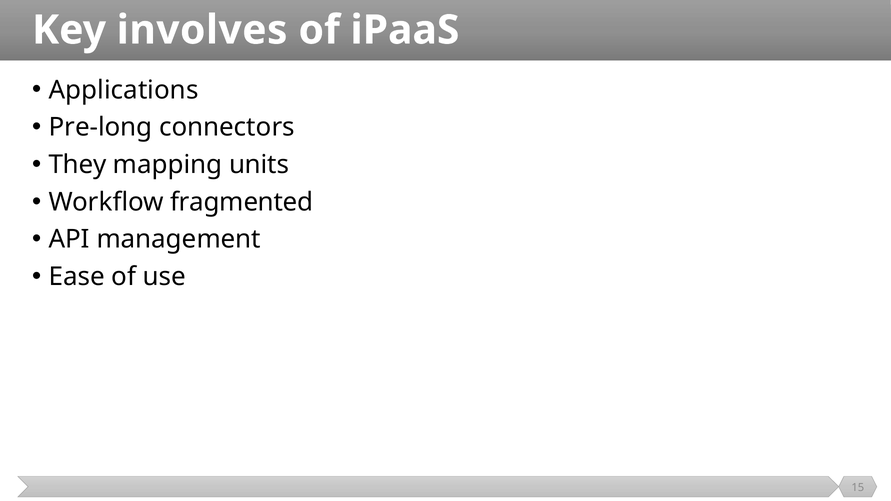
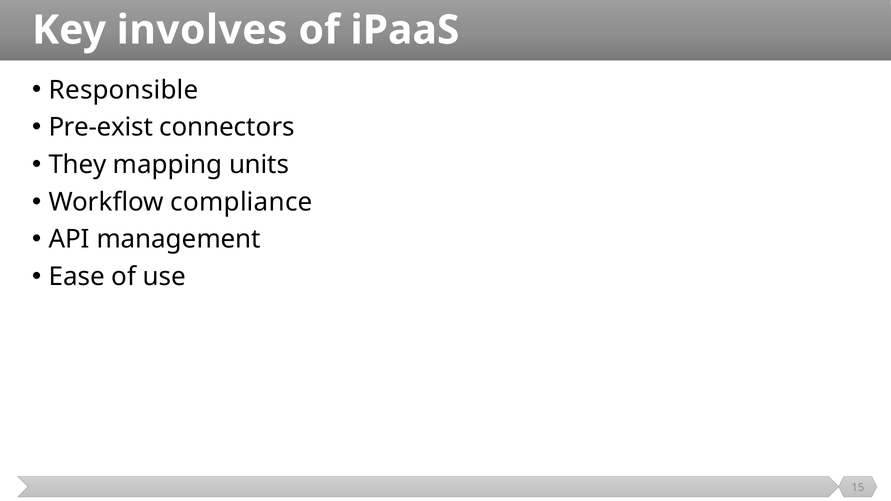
Applications: Applications -> Responsible (124, 90)
Pre-long: Pre-long -> Pre-exist (101, 127)
fragmented: fragmented -> compliance (241, 202)
